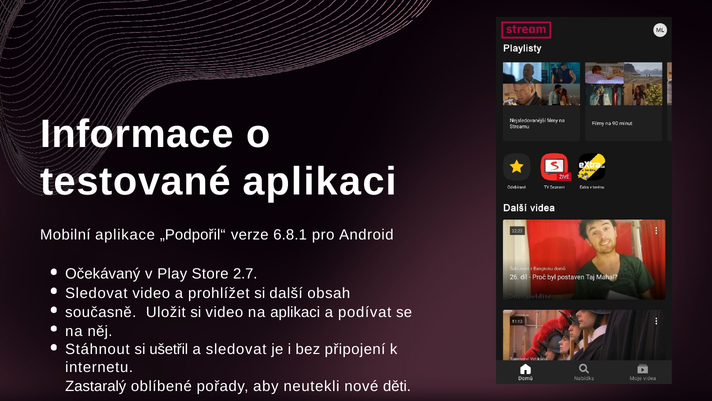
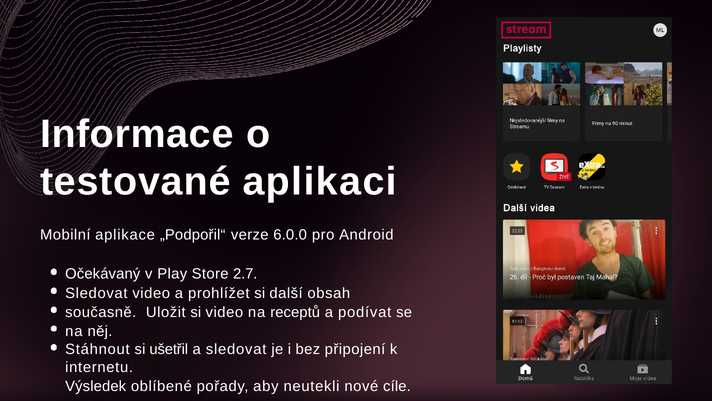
6.8.1: 6.8.1 -> 6.0.0 (290, 235)
na aplikaci: aplikaci -> receptů (295, 312)
Zastaralý: Zastaralý -> Výsledek (96, 386)
děti: děti -> cíle (397, 386)
